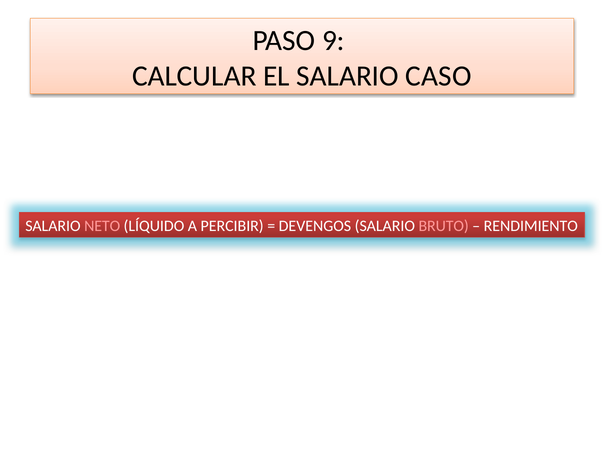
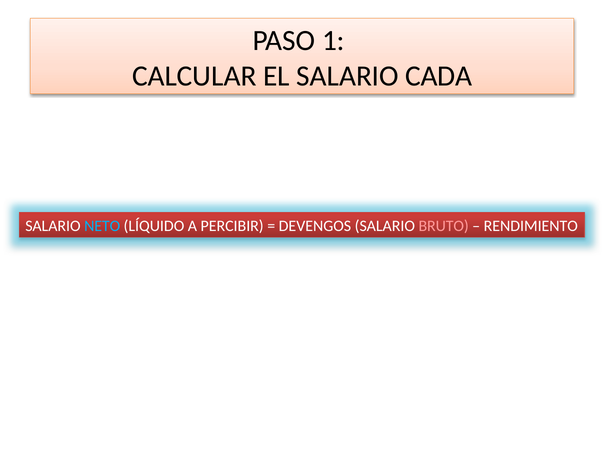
9: 9 -> 1 (333, 41)
CASO: CASO -> CADA (439, 76)
NETO colour: pink -> light blue (102, 226)
